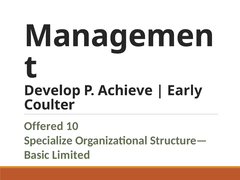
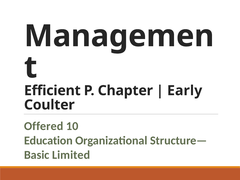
Develop: Develop -> Efficient (52, 91)
Achieve: Achieve -> Chapter (125, 91)
Specialize: Specialize -> Education (48, 141)
